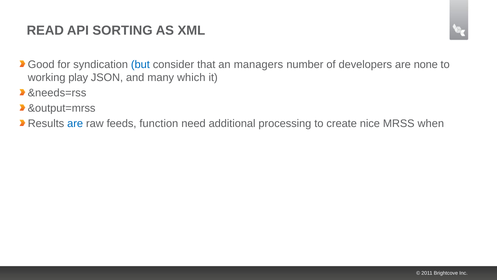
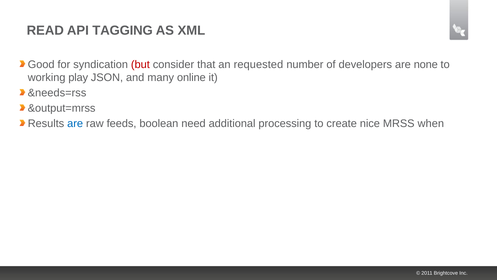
SORTING: SORTING -> TAGGING (123, 30)
but colour: blue -> red (140, 64)
managers: managers -> requested (258, 64)
which: which -> online (191, 77)
function: function -> boolean (159, 123)
